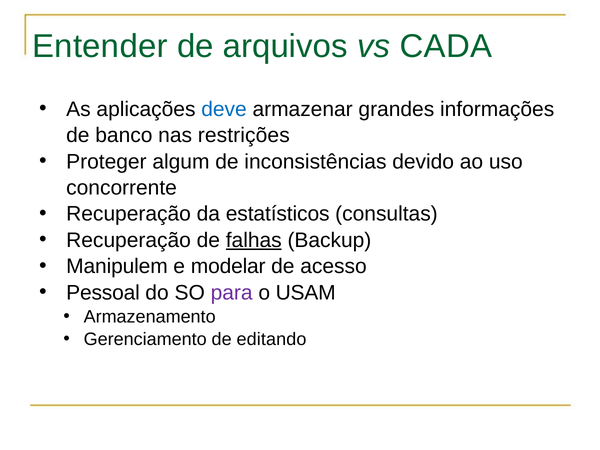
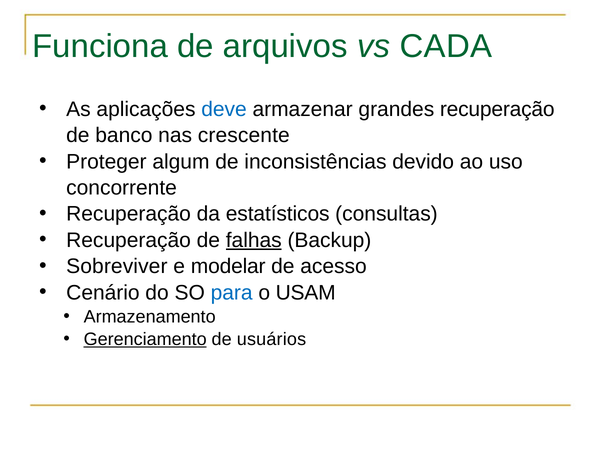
Entender: Entender -> Funciona (100, 47)
grandes informações: informações -> recuperação (497, 109)
restrições: restrições -> crescente (244, 135)
Manipulem: Manipulem -> Sobreviver (117, 266)
Pessoal: Pessoal -> Cenário (103, 293)
para colour: purple -> blue (232, 293)
Gerenciamento underline: none -> present (145, 339)
editando: editando -> usuários (272, 339)
